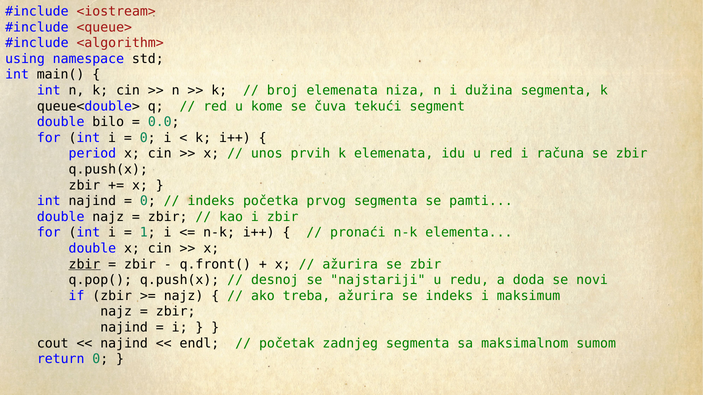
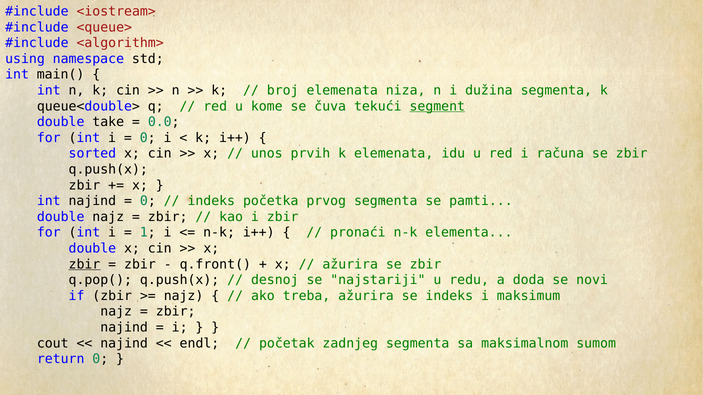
segment underline: none -> present (437, 106)
bilo: bilo -> take (108, 122)
period: period -> sorted (92, 154)
